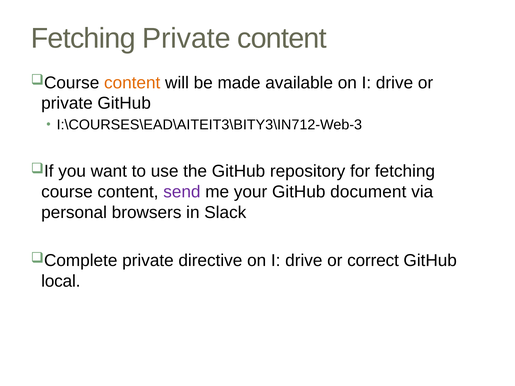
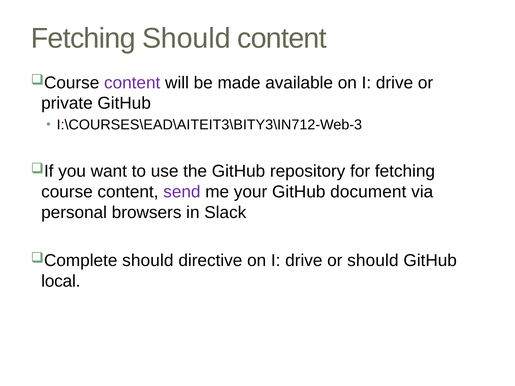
Fetching Private: Private -> Should (186, 38)
content colour: orange -> purple (132, 83)
private: private -> should (148, 261)
or correct: correct -> should (373, 261)
